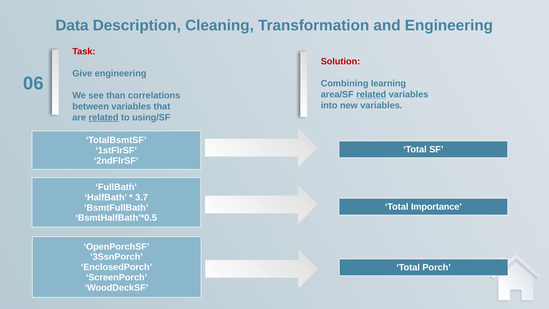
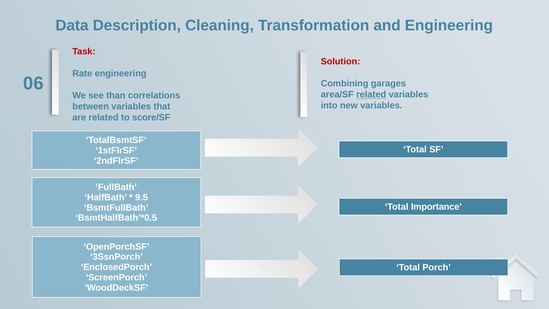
Give: Give -> Rate (82, 73)
learning: learning -> garages (388, 84)
related underline: present -> none (104, 117)
using/SF: using/SF -> score/SF (151, 117)
3.7: 3.7 -> 9.5 (142, 197)
